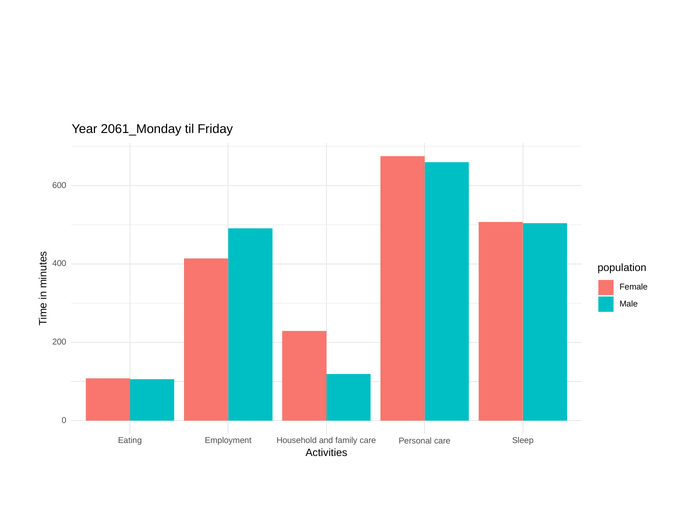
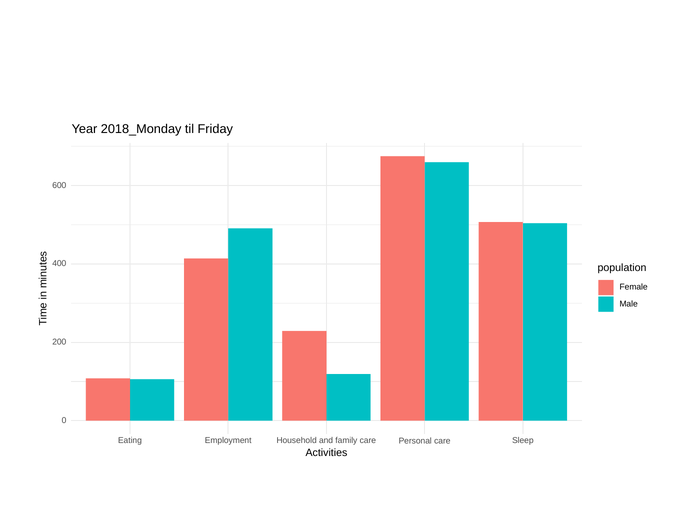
2061_Monday: 2061_Monday -> 2018_Monday (141, 129)
